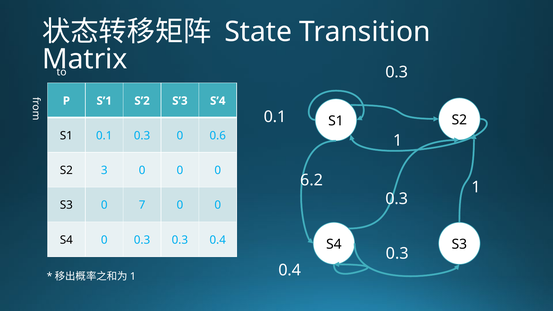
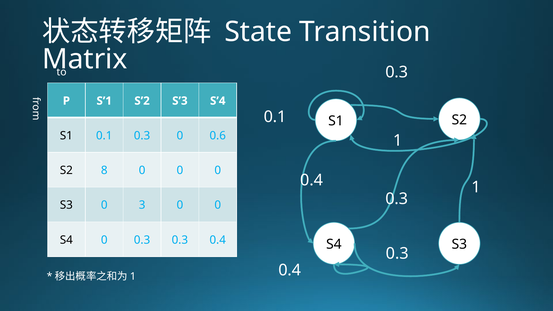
3: 3 -> 8 (104, 170)
6.2: 6.2 -> 0.4 (312, 180)
7: 7 -> 3 (142, 205)
